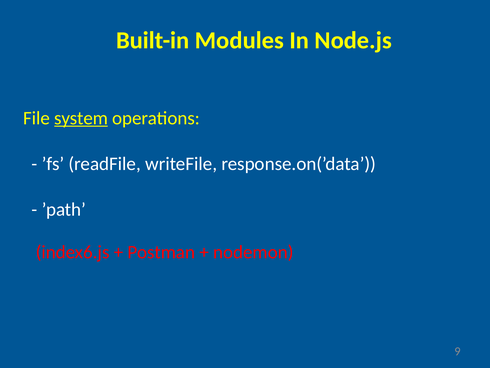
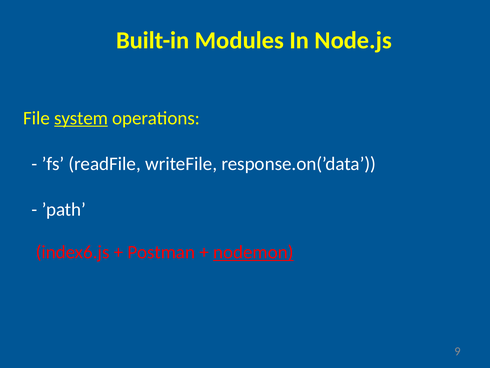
nodemon underline: none -> present (253, 252)
